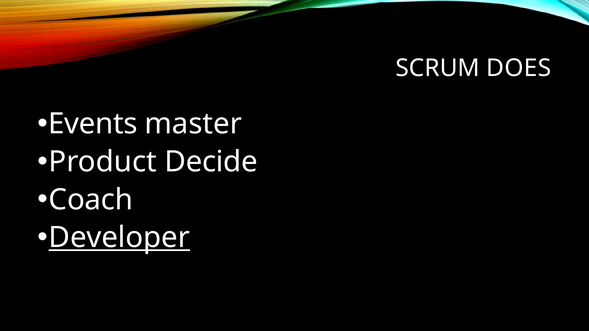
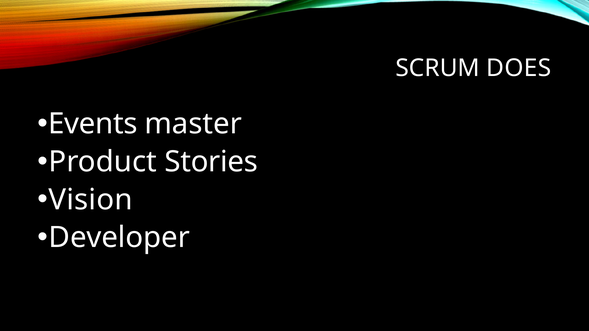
Decide: Decide -> Stories (211, 162)
Coach: Coach -> Vision (91, 200)
Developer underline: present -> none (119, 238)
